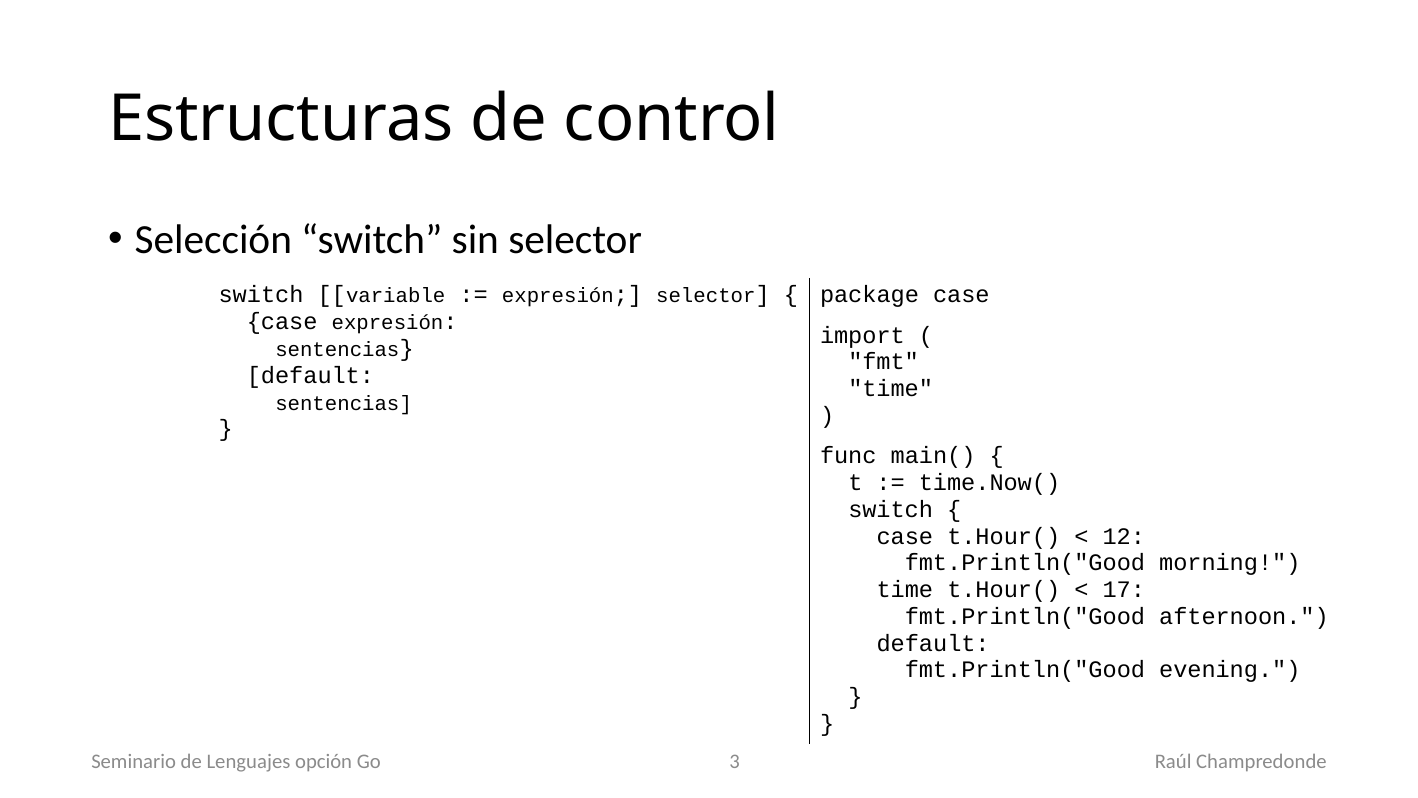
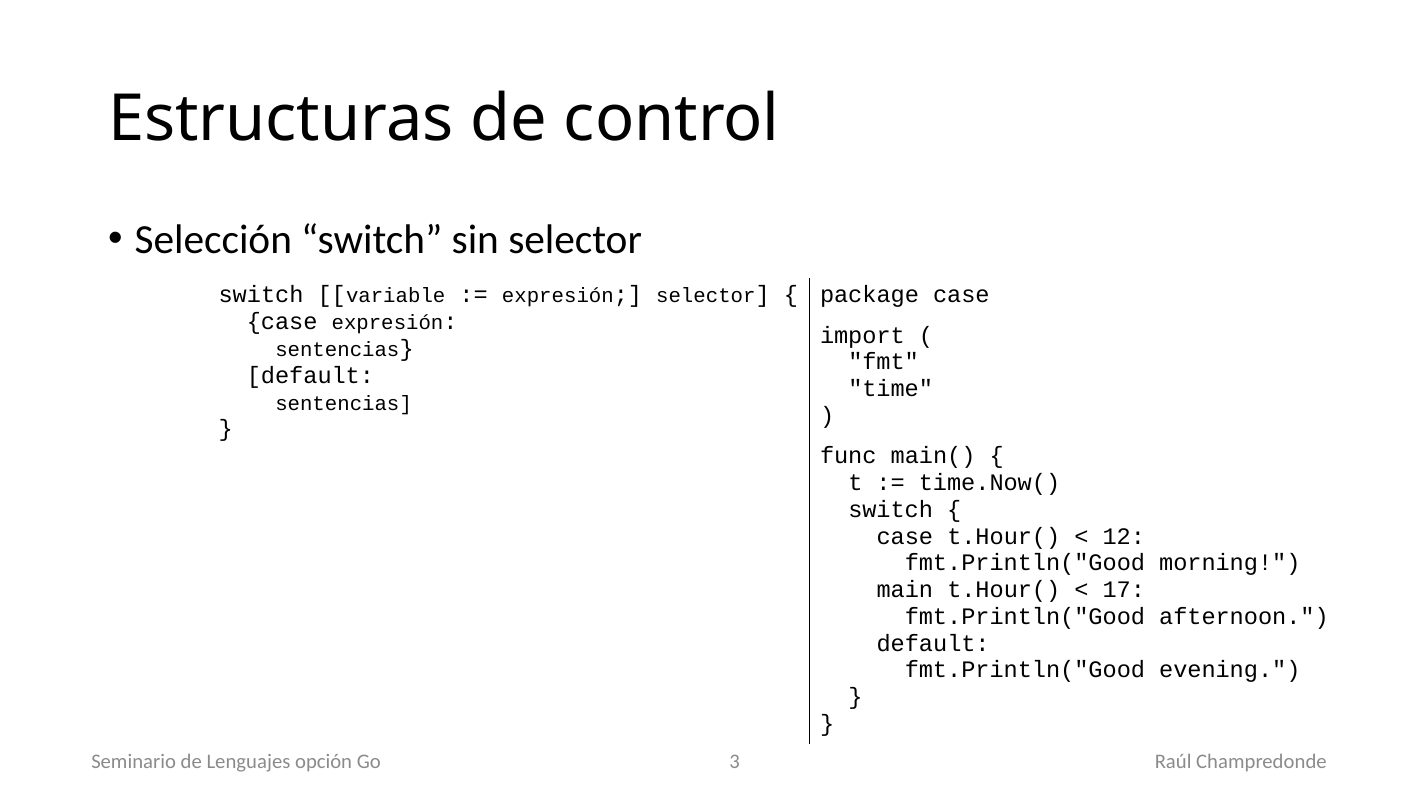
time: time -> main (905, 590)
